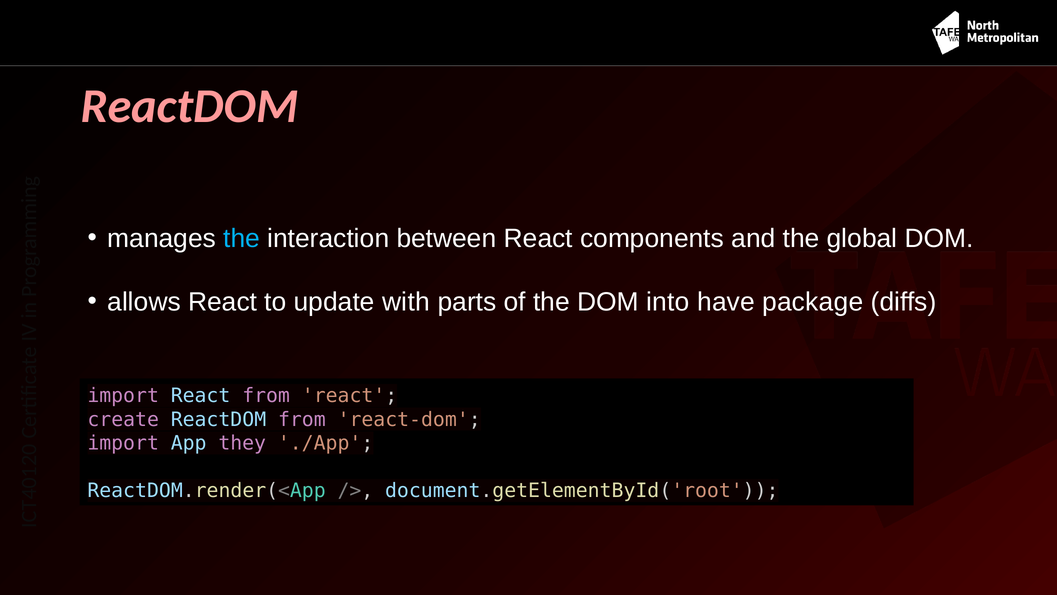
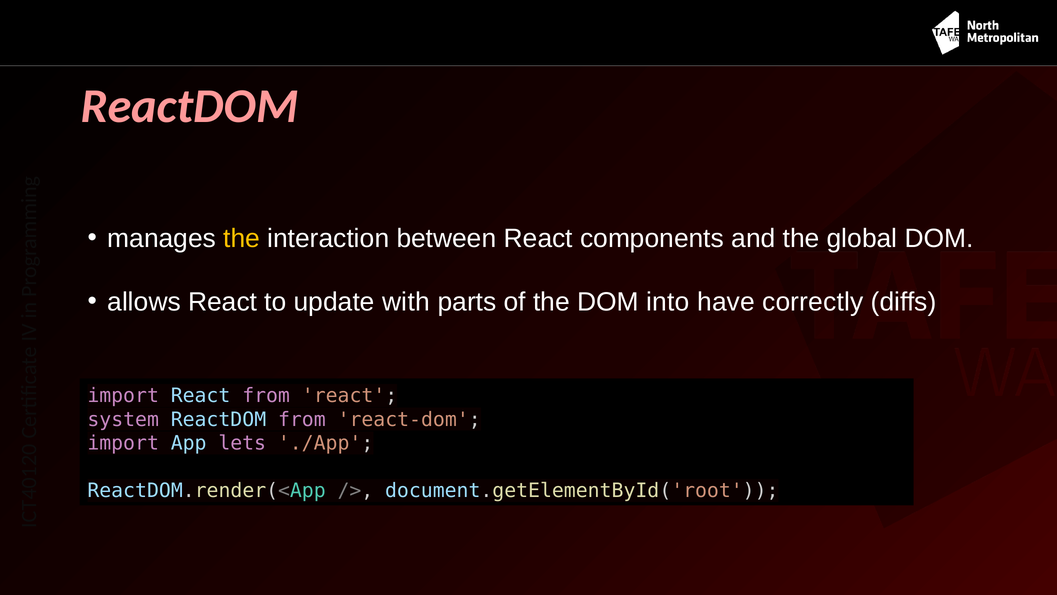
the colour: light blue -> yellow (242, 238)
package: package -> correctly (813, 302)
create: create -> system (123, 419)
they: they -> lets (242, 443)
